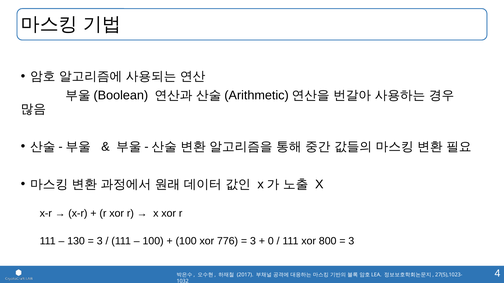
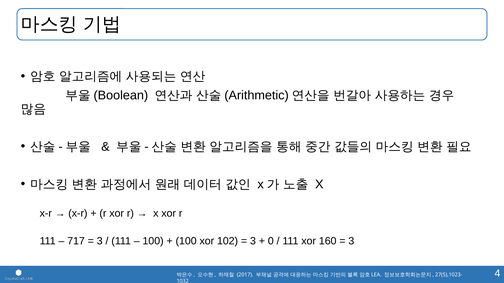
130: 130 -> 717 (76, 242)
776: 776 -> 102 (228, 242)
800: 800 -> 160 (328, 242)
